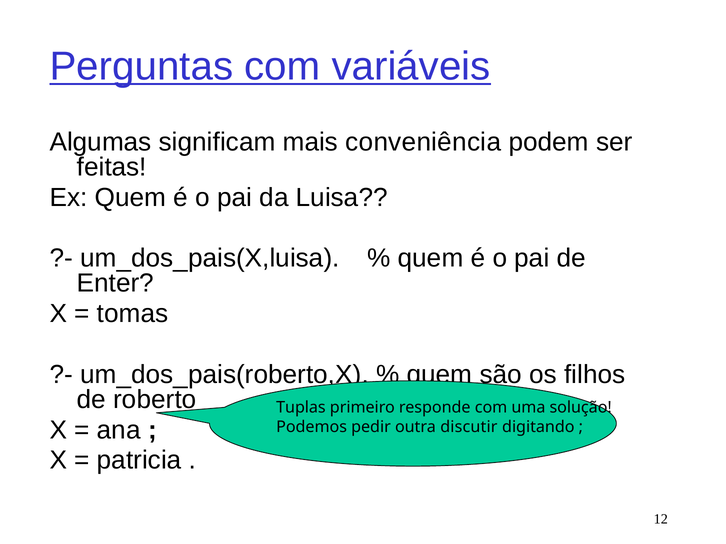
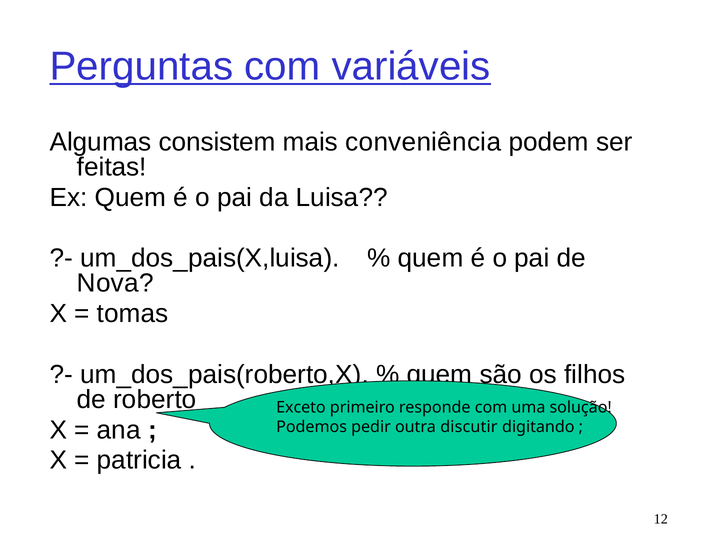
significam: significam -> consistem (217, 142)
Enter: Enter -> Nova (115, 284)
Tuplas: Tuplas -> Exceto (301, 408)
